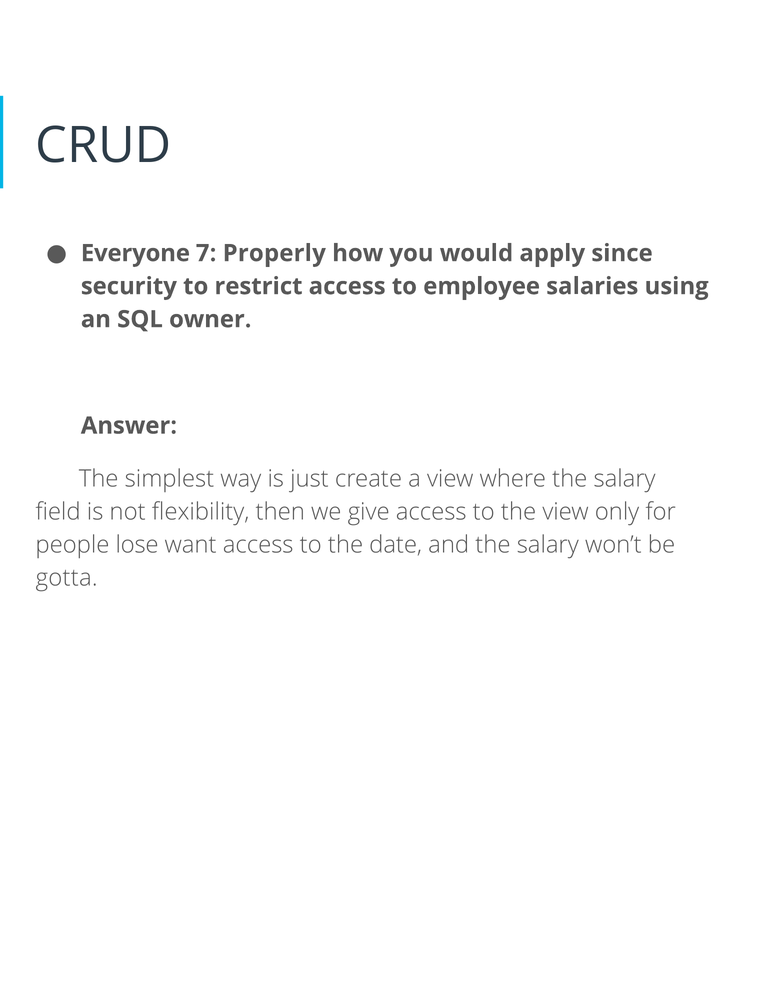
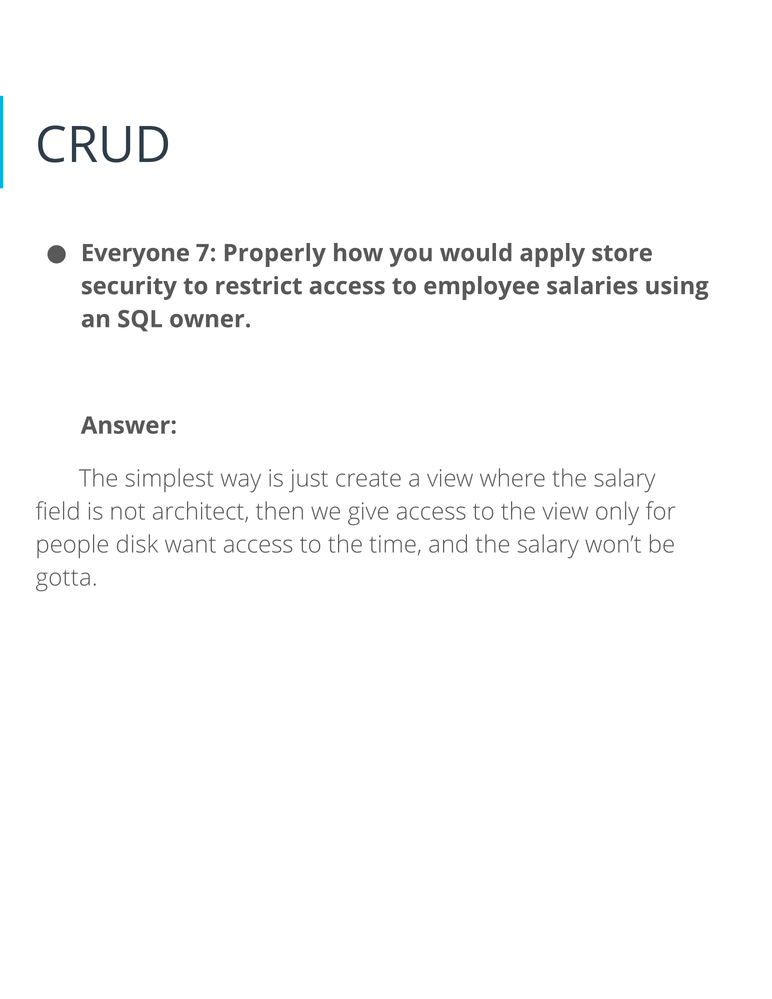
since: since -> store (622, 253)
flexibility: flexibility -> architect (201, 512)
lose: lose -> disk (137, 545)
date: date -> time (396, 545)
